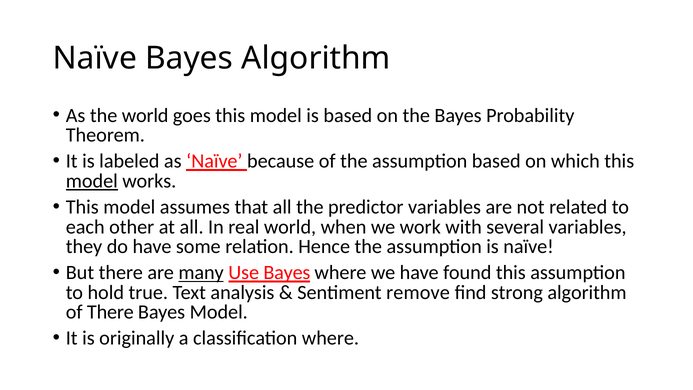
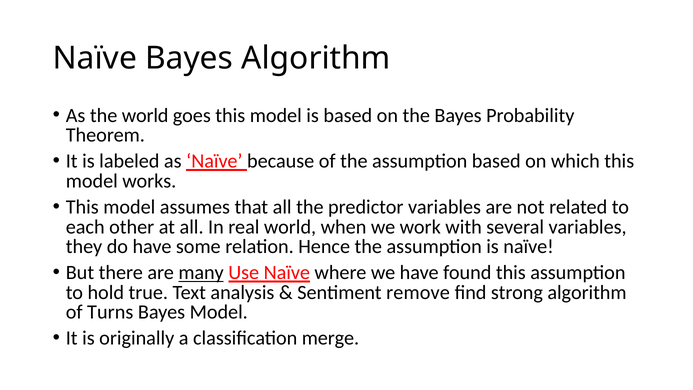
model underline: present -> none (92, 181)
Use Bayes: Bayes -> Naïve (287, 273)
of There: There -> Turns (110, 312)
classification where: where -> merge (330, 338)
